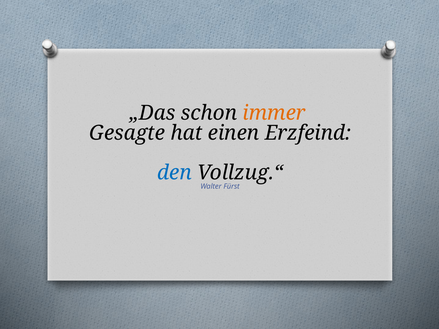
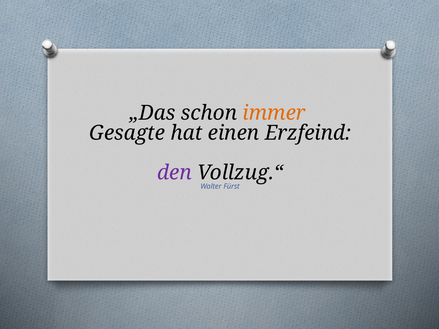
den colour: blue -> purple (175, 173)
